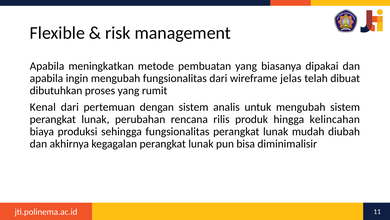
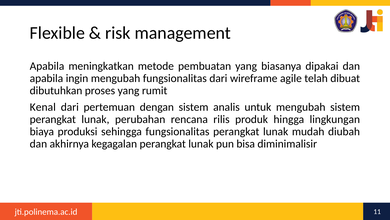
jelas: jelas -> agile (291, 78)
kelincahan: kelincahan -> lingkungan (335, 119)
